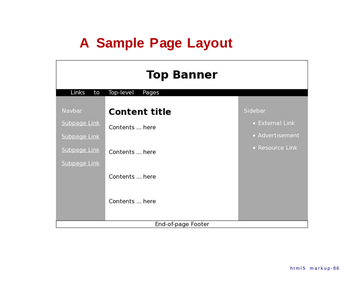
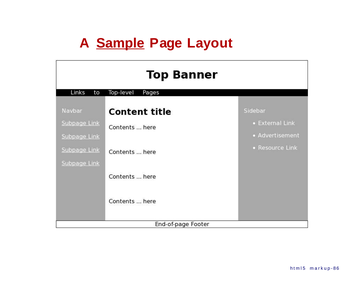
Sample underline: none -> present (120, 43)
